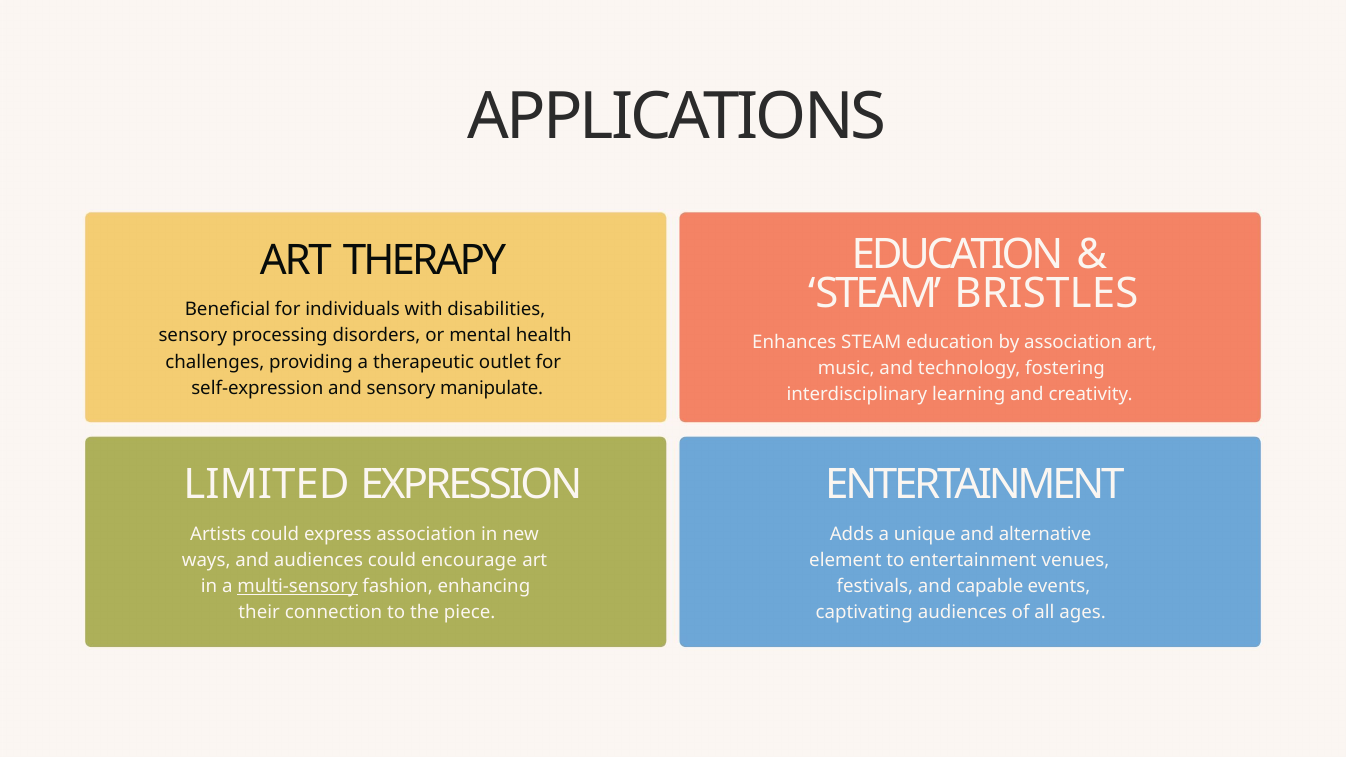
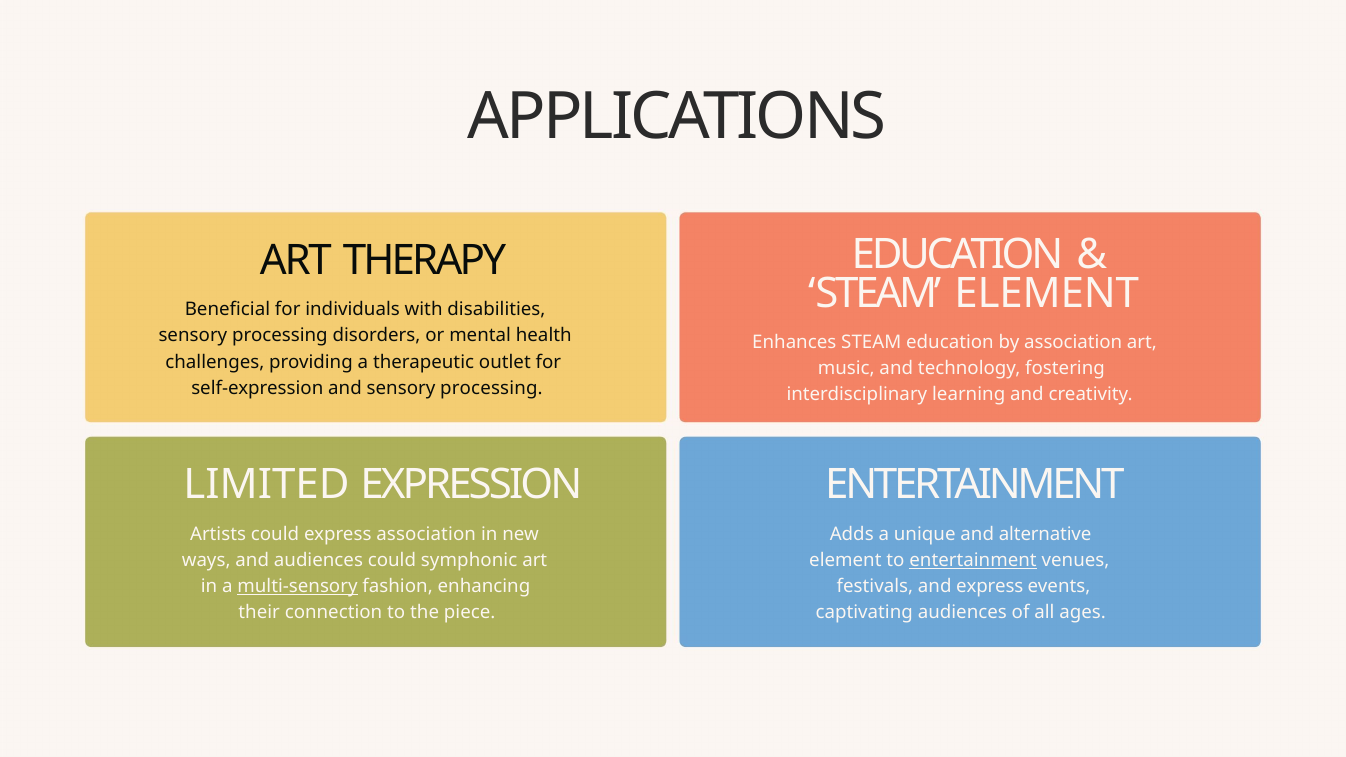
STEAM BRISTLES: BRISTLES -> ELEMENT (1047, 293)
and sensory manipulate: manipulate -> processing (491, 388)
encourage: encourage -> symphonic (469, 560)
entertainment underline: none -> present (973, 560)
and capable: capable -> express (990, 586)
